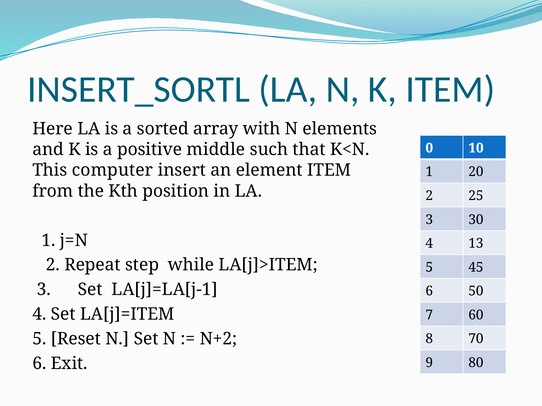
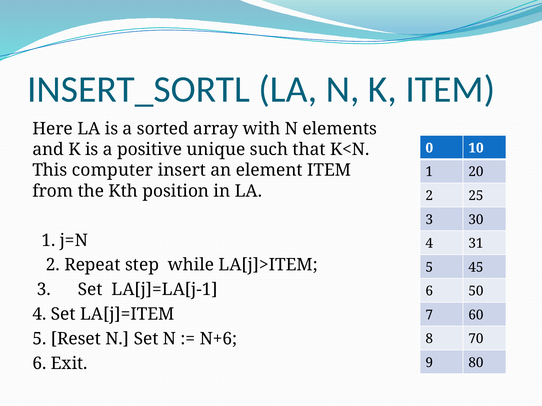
middle: middle -> unique (216, 150)
13: 13 -> 31 (476, 244)
N+2: N+2 -> N+6 (219, 339)
